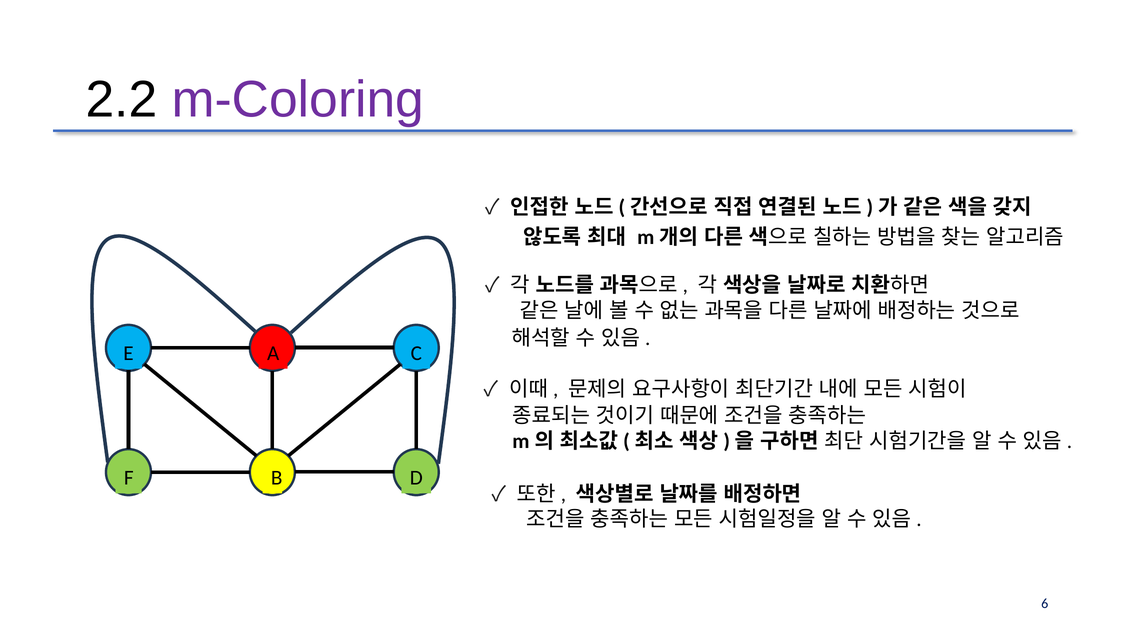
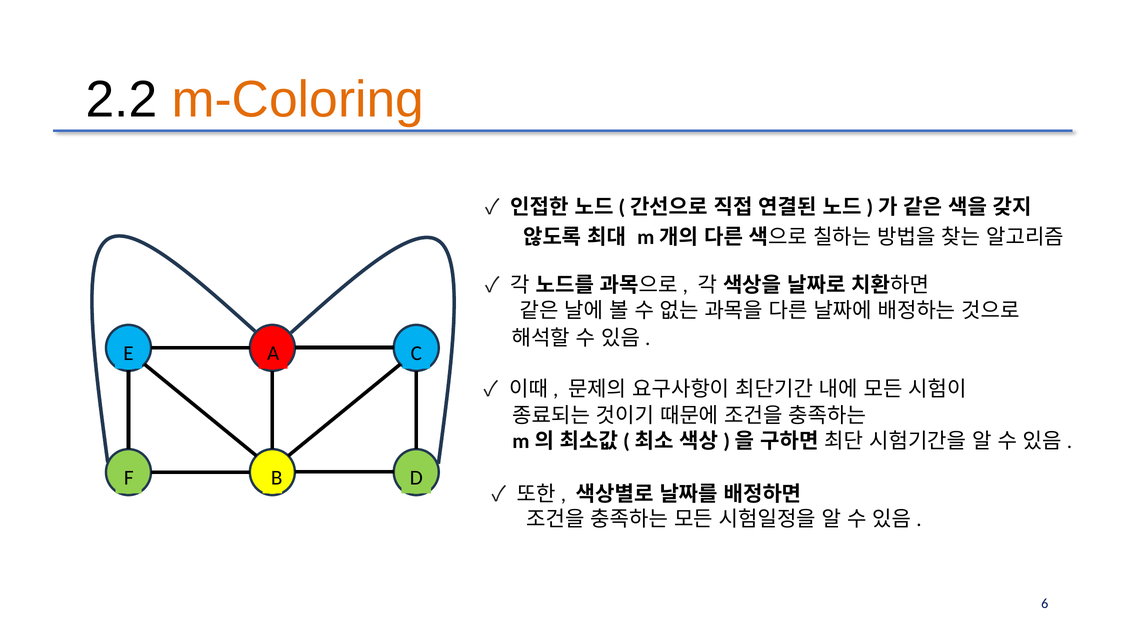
m-Coloring colour: purple -> orange (298, 100)
